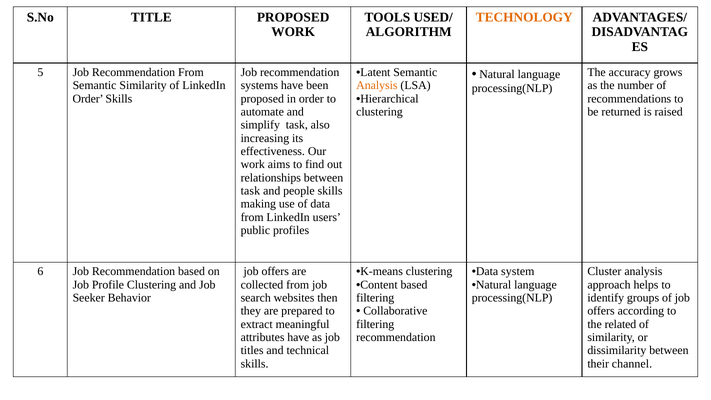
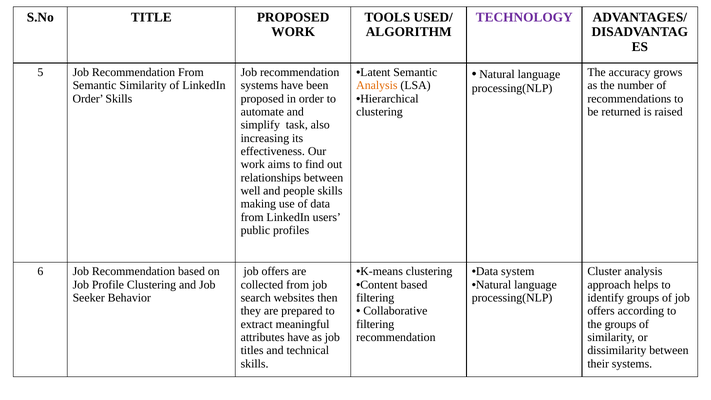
TECHNOLOGY colour: orange -> purple (524, 17)
task: task -> well (251, 191)
the related: related -> groups (621, 324)
their channel: channel -> systems (632, 364)
